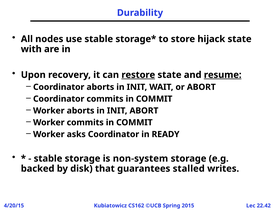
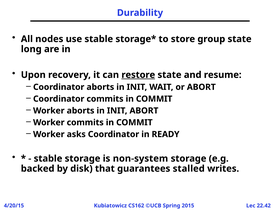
hijack: hijack -> group (211, 39)
with: with -> long (31, 49)
resume underline: present -> none (223, 75)
